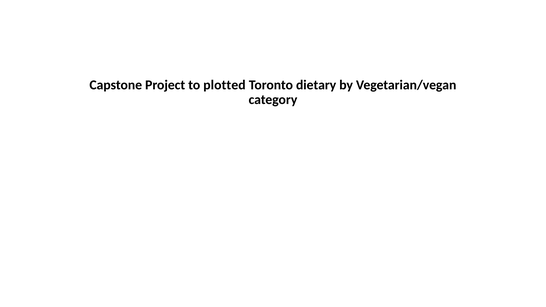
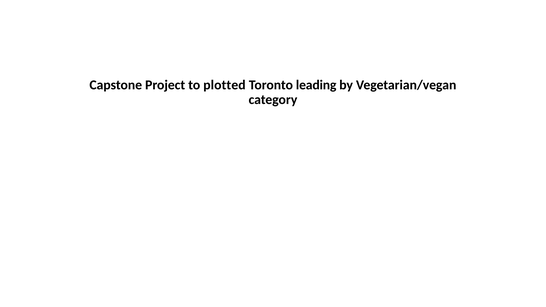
dietary: dietary -> leading (316, 85)
